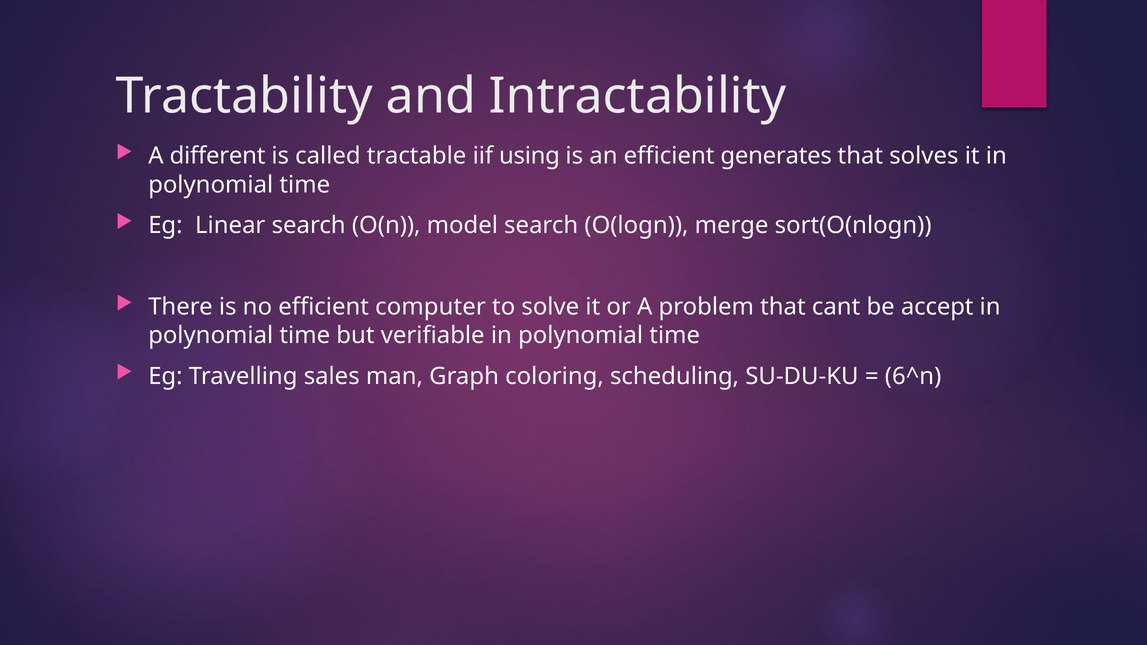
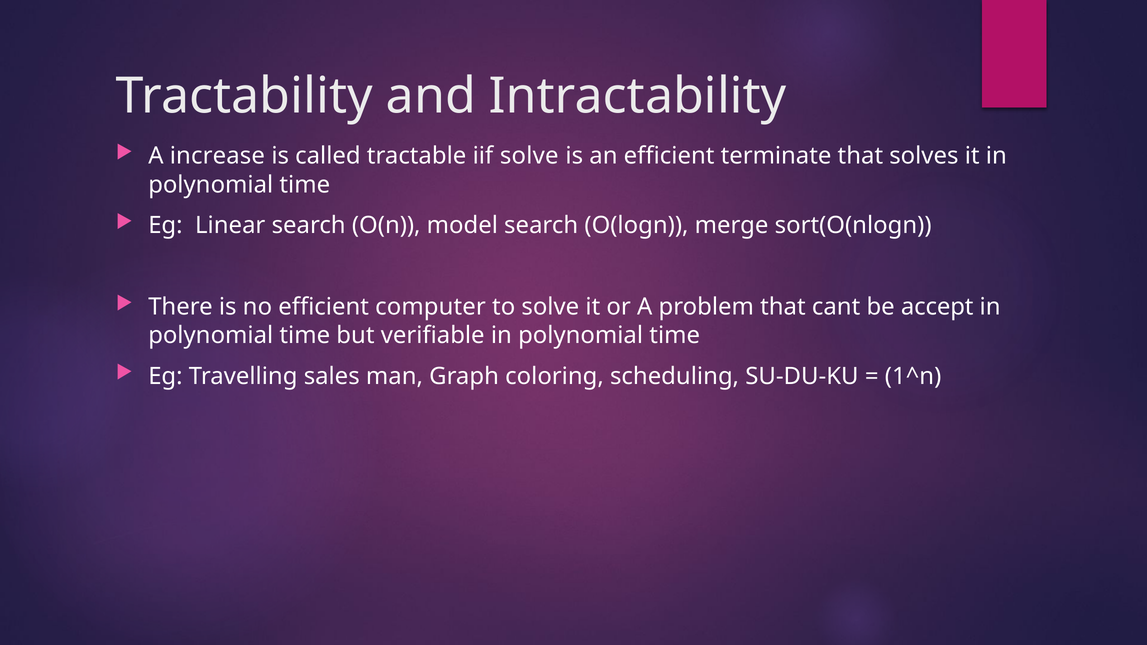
different: different -> increase (217, 156)
iif using: using -> solve (529, 156)
generates: generates -> terminate (776, 156)
6^n: 6^n -> 1^n (913, 376)
